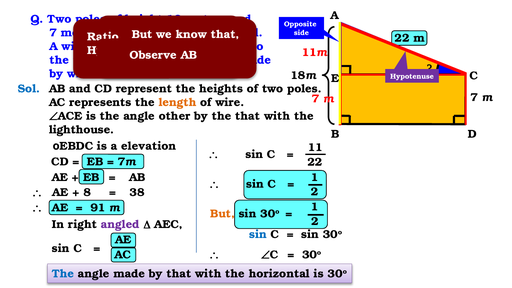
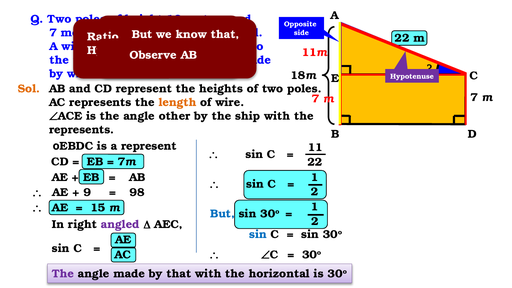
Sol colour: blue -> orange (29, 89)
the that: that -> ship (248, 116)
lighthouse: lighthouse -> represents (82, 130)
a elevation: elevation -> represent (149, 146)
8: 8 -> 9 (87, 193)
38: 38 -> 98 (137, 193)
91: 91 -> 15 (98, 208)
But colour: orange -> blue (223, 214)
The colour: blue -> purple (63, 274)
